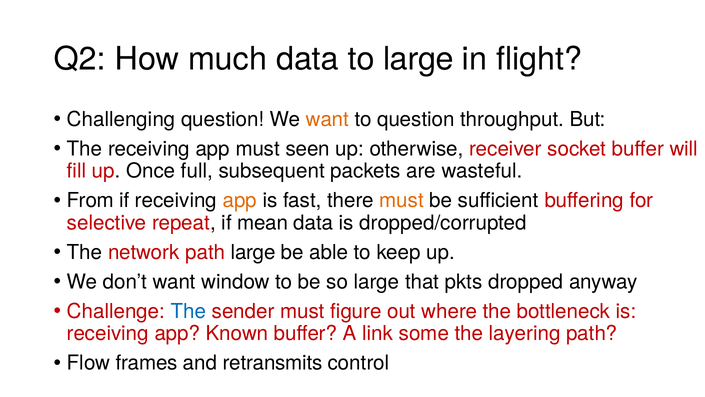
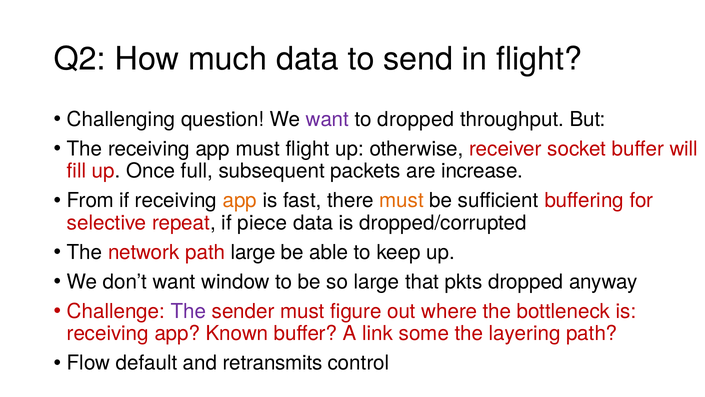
to large: large -> send (418, 59)
want colour: orange -> purple (327, 119)
to question: question -> dropped (416, 119)
must seen: seen -> flight (308, 149)
wasteful: wasteful -> increase (482, 171)
mean: mean -> piece (262, 223)
The colour: blue -> purple (188, 311)
frames: frames -> default (147, 363)
